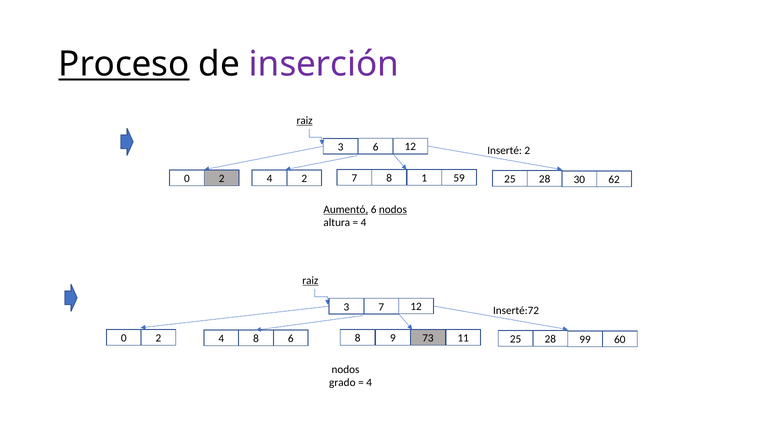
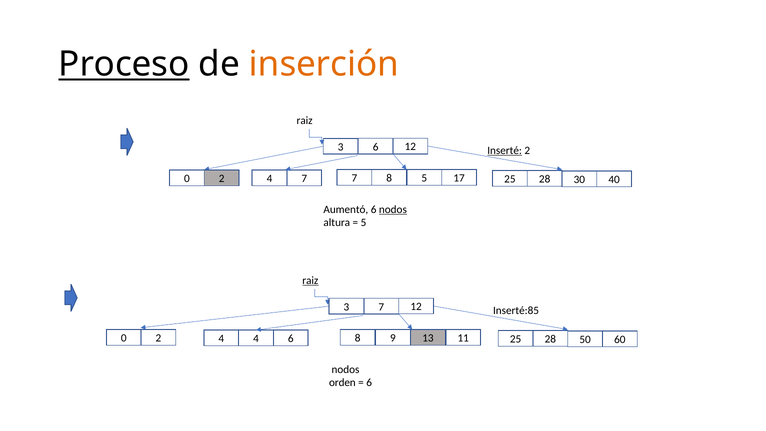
inserción colour: purple -> orange (324, 64)
raiz underline: present -> none (305, 120)
Inserté underline: none -> present (505, 150)
59: 59 -> 17 (459, 178)
62: 62 -> 40 (614, 180)
4 2: 2 -> 7 (304, 179)
8 1: 1 -> 5 (424, 178)
Aumentó underline: present -> none (346, 209)
4: 4 -> 5 (364, 223)
Inserté:72: Inserté:72 -> Inserté:85 (516, 310)
99: 99 -> 50 (585, 340)
4 8: 8 -> 4 (256, 339)
73: 73 -> 13 (428, 338)
grado: grado -> orden (342, 383)
4: 4 -> 6 (369, 383)
